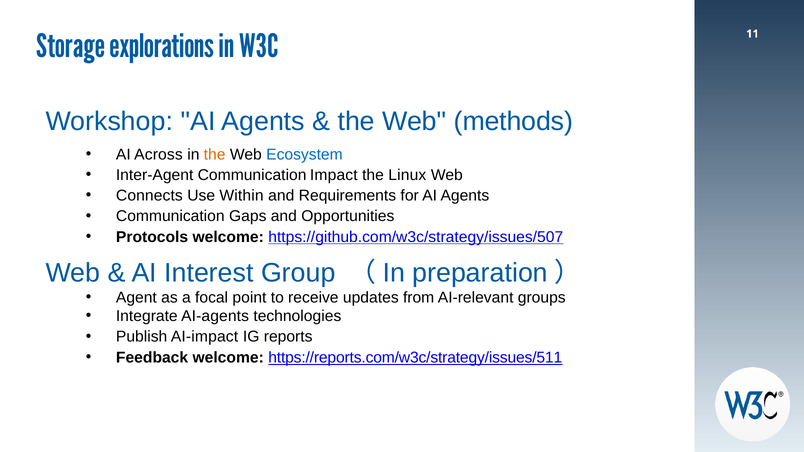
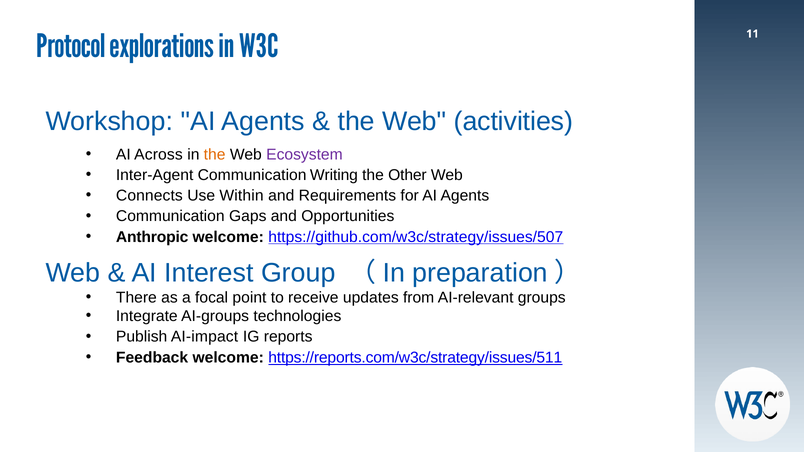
Storage: Storage -> Protocol (71, 46)
methods: methods -> activities (513, 121)
Ecosystem colour: blue -> purple (304, 154)
Impact: Impact -> Writing (334, 175)
Linux: Linux -> Other (407, 175)
Protocols: Protocols -> Anthropic (152, 237)
Agent: Agent -> There (136, 298)
AI-agents: AI-agents -> AI-groups (215, 316)
